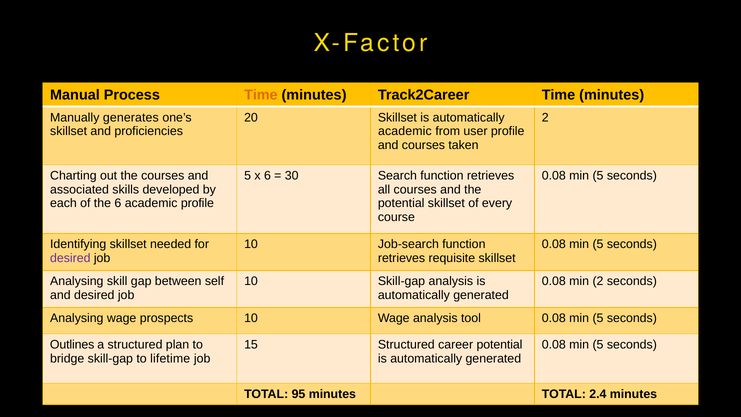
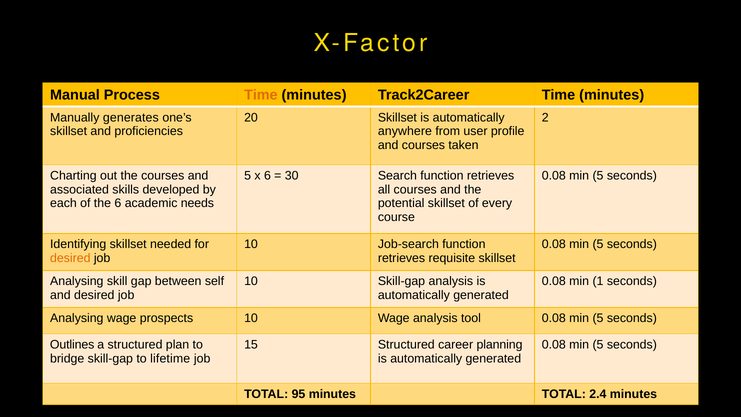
academic: academic -> anywhere (405, 131)
academic profile: profile -> needs (197, 203)
desired colour: purple -> orange (70, 258)
min 2: 2 -> 1 (598, 281)
career potential: potential -> planning (500, 345)
